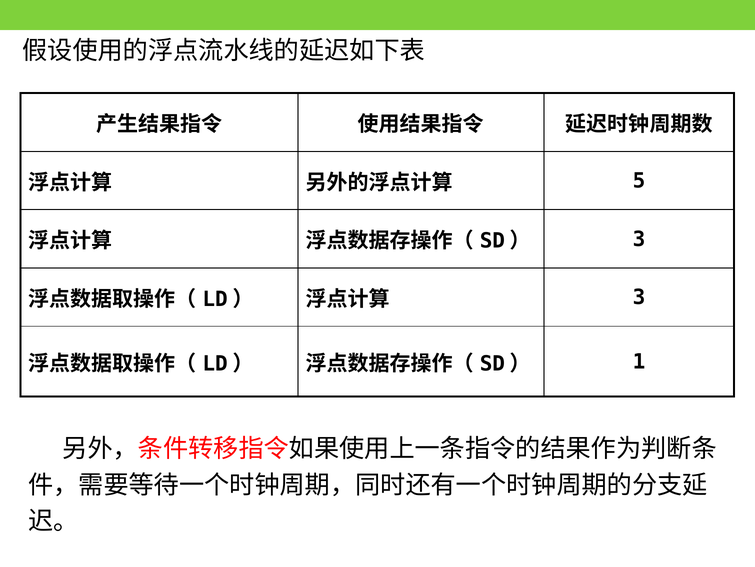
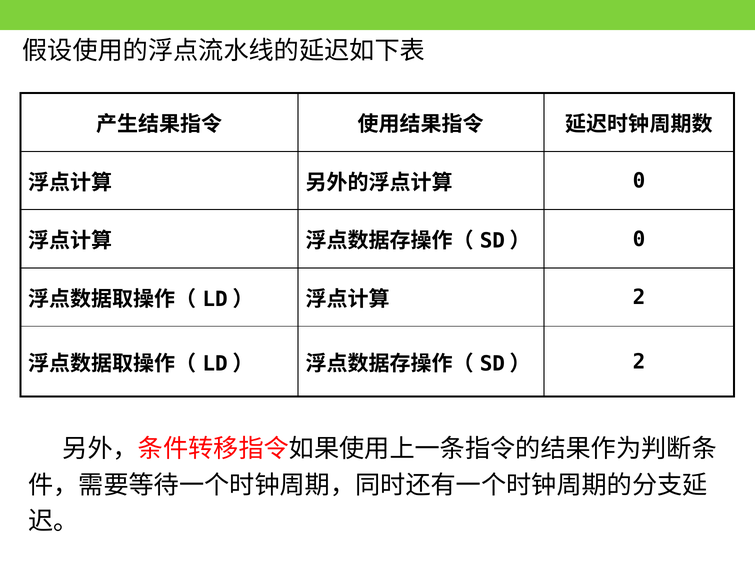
5: 5 -> 0 (639, 181)
3: 3 -> 0 (639, 239)
3: 3 -> 2 (639, 297)
1: 1 -> 2 (639, 361)
